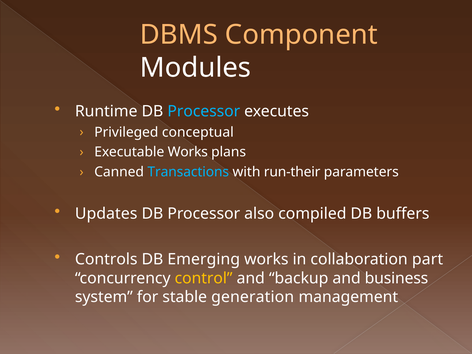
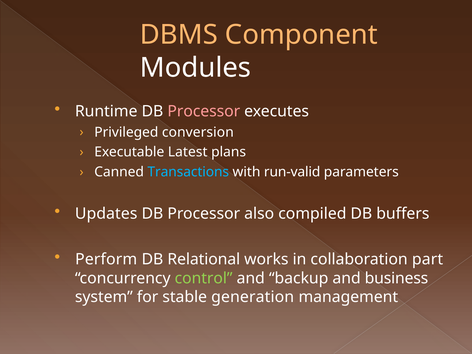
Processor colour: light blue -> pink (204, 111)
conceptual: conceptual -> conversion (198, 132)
Executable Works: Works -> Latest (188, 152)
run-their: run-their -> run-valid (292, 172)
Controls: Controls -> Perform (106, 259)
Emerging: Emerging -> Relational (204, 259)
control colour: yellow -> light green (204, 278)
